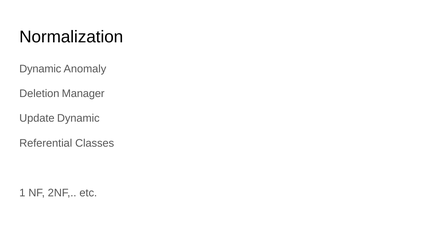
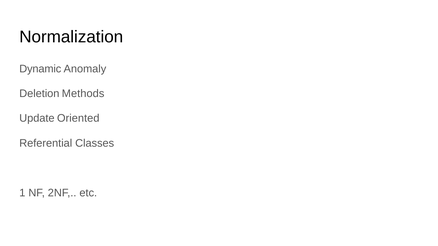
Manager: Manager -> Methods (83, 94)
Update Dynamic: Dynamic -> Oriented (78, 119)
